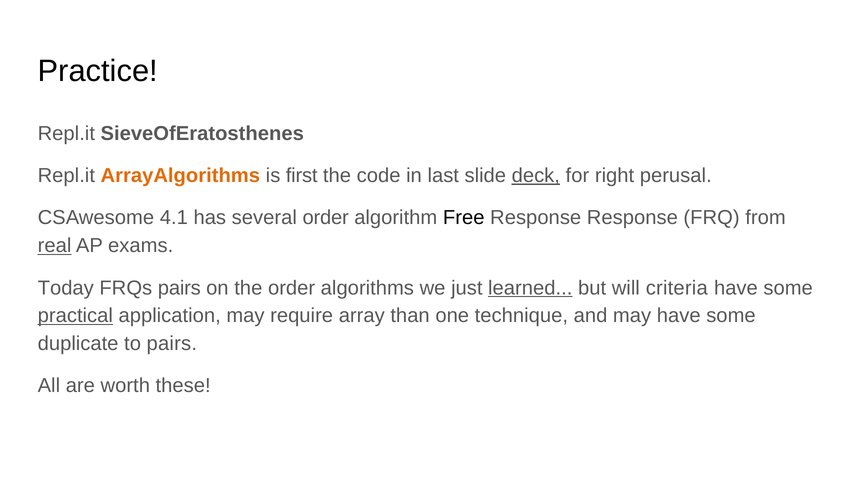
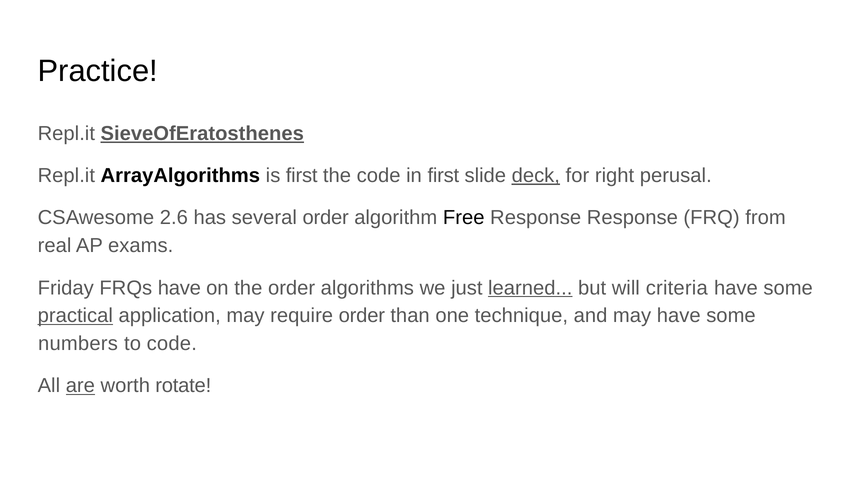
SieveOfEratosthenes underline: none -> present (202, 134)
ArrayAlgorithms colour: orange -> black (180, 176)
in last: last -> first (443, 176)
4.1: 4.1 -> 2.6 (174, 218)
real underline: present -> none (55, 246)
Today: Today -> Friday (66, 288)
FRQs pairs: pairs -> have (179, 288)
require array: array -> order (362, 316)
duplicate: duplicate -> numbers (78, 344)
to pairs: pairs -> code (172, 344)
are underline: none -> present (80, 386)
these: these -> rotate (183, 386)
